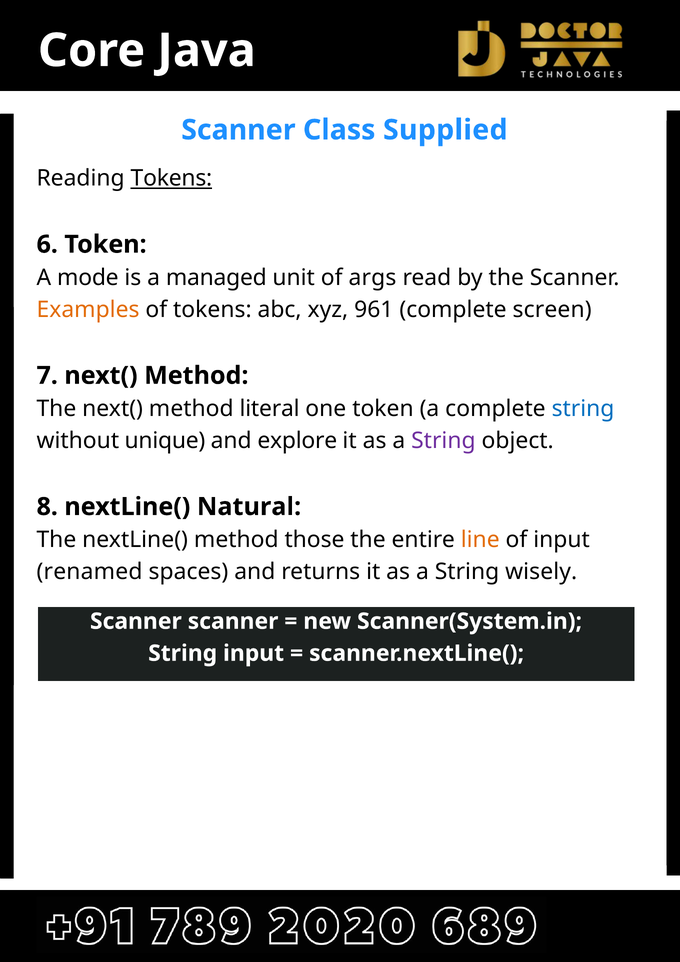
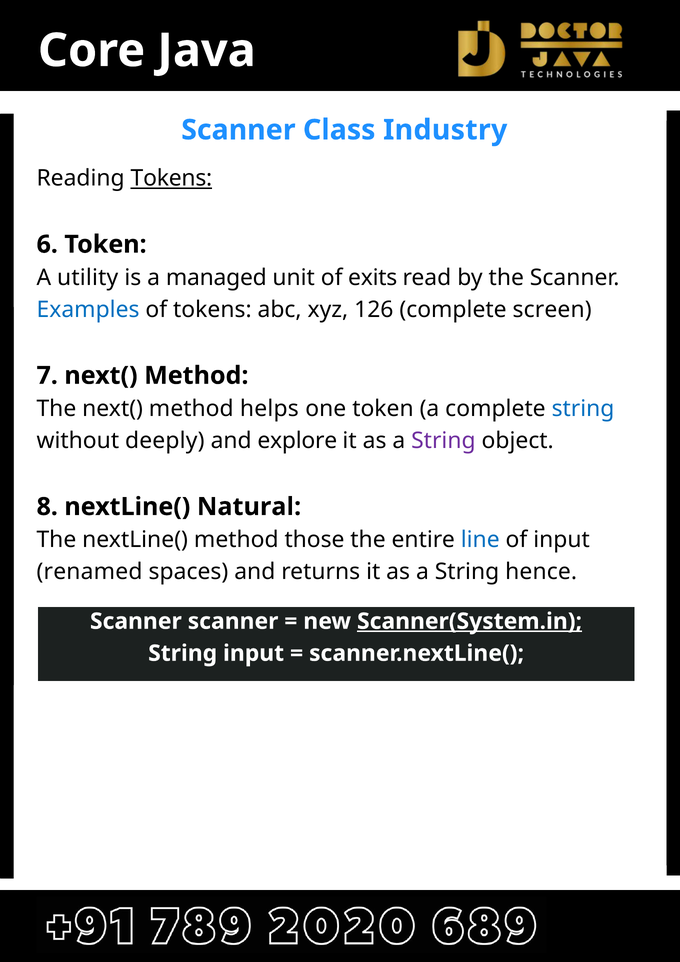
Supplied: Supplied -> Industry (445, 130)
mode: mode -> utility (88, 278)
args: args -> exits (373, 278)
Examples colour: orange -> blue (88, 310)
961: 961 -> 126 (374, 310)
literal: literal -> helps (269, 409)
unique: unique -> deeply (165, 441)
line colour: orange -> blue (480, 540)
wisely: wisely -> hence (541, 572)
Scanner(System.in underline: none -> present (470, 621)
